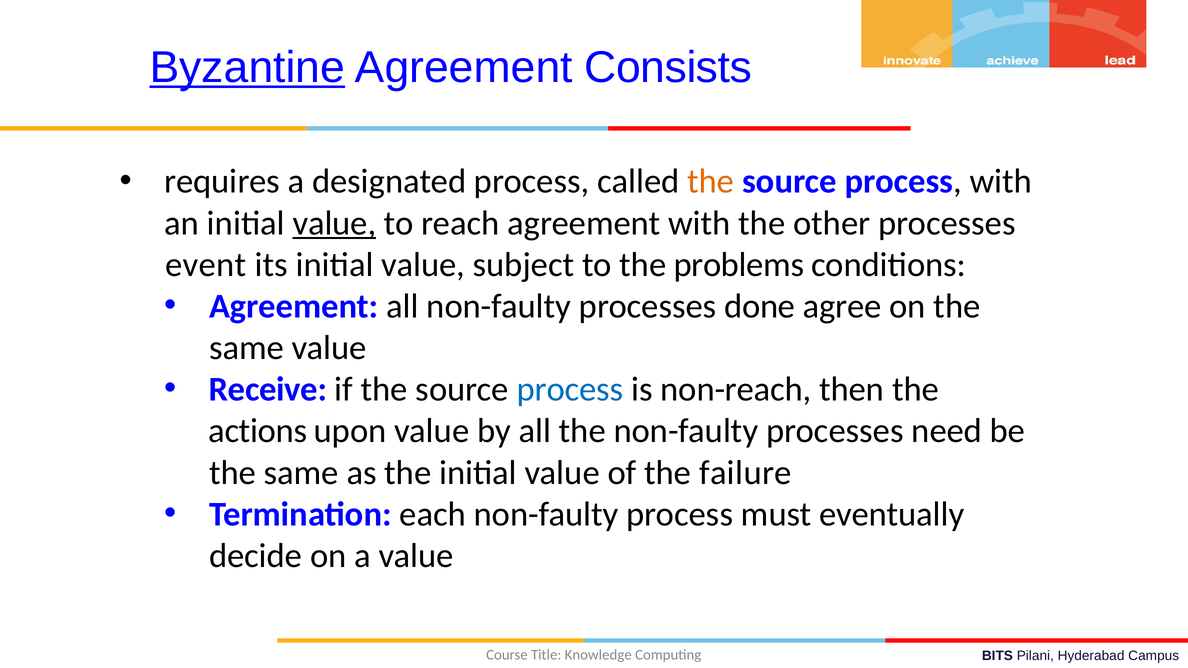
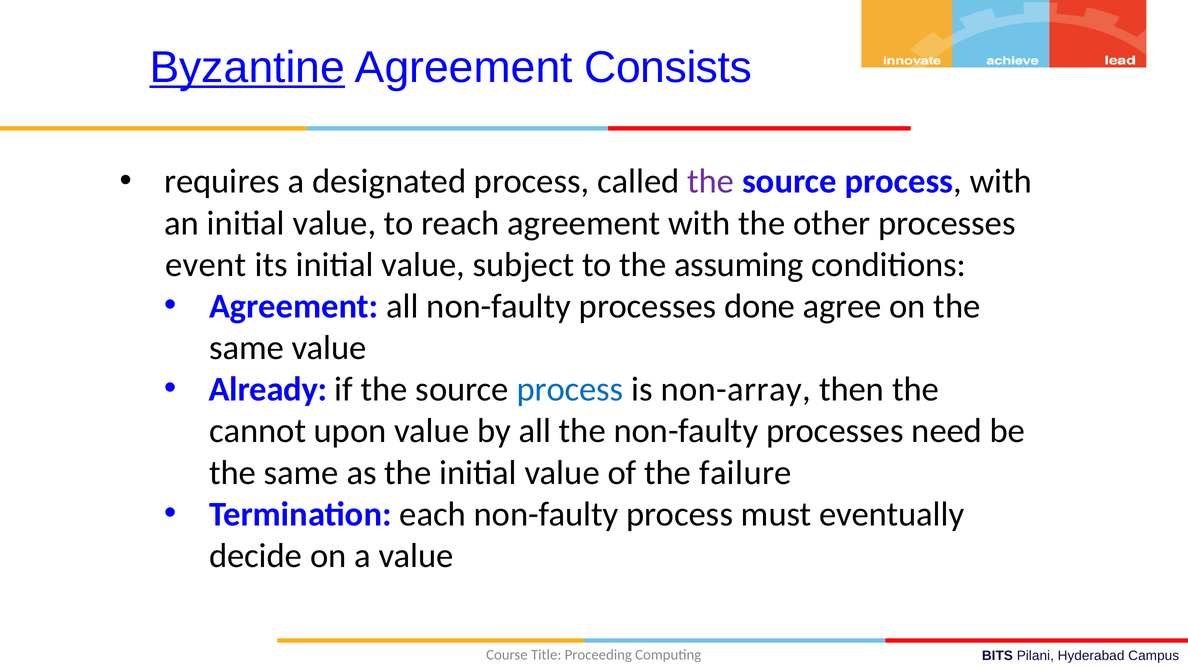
the colour: orange -> purple (711, 182)
value underline: present -> none (334, 223)
problems: problems -> assuming (739, 265)
Receive: Receive -> Already (268, 390)
non-reach: non-reach -> non-array (736, 390)
actions: actions -> cannot (258, 431)
Knowledge: Knowledge -> Proceeding (598, 655)
